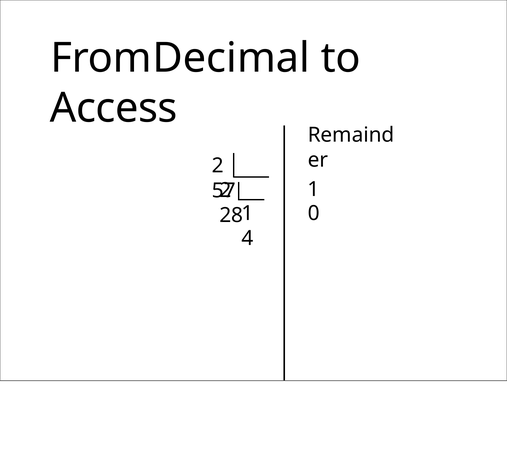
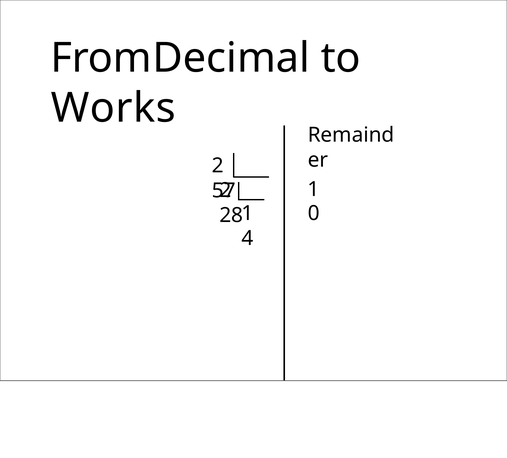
Access: Access -> Works (113, 108)
